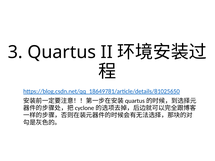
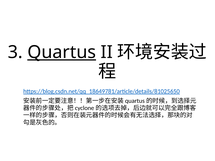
Quartus underline: none -> present (62, 52)
